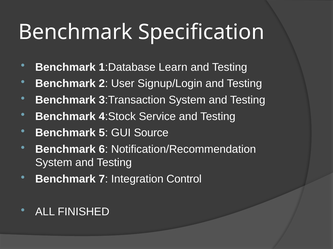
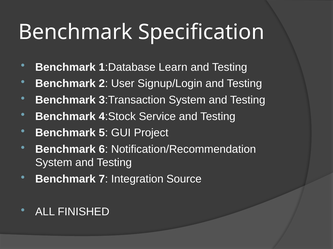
Source: Source -> Project (151, 133)
Control: Control -> Source (184, 179)
